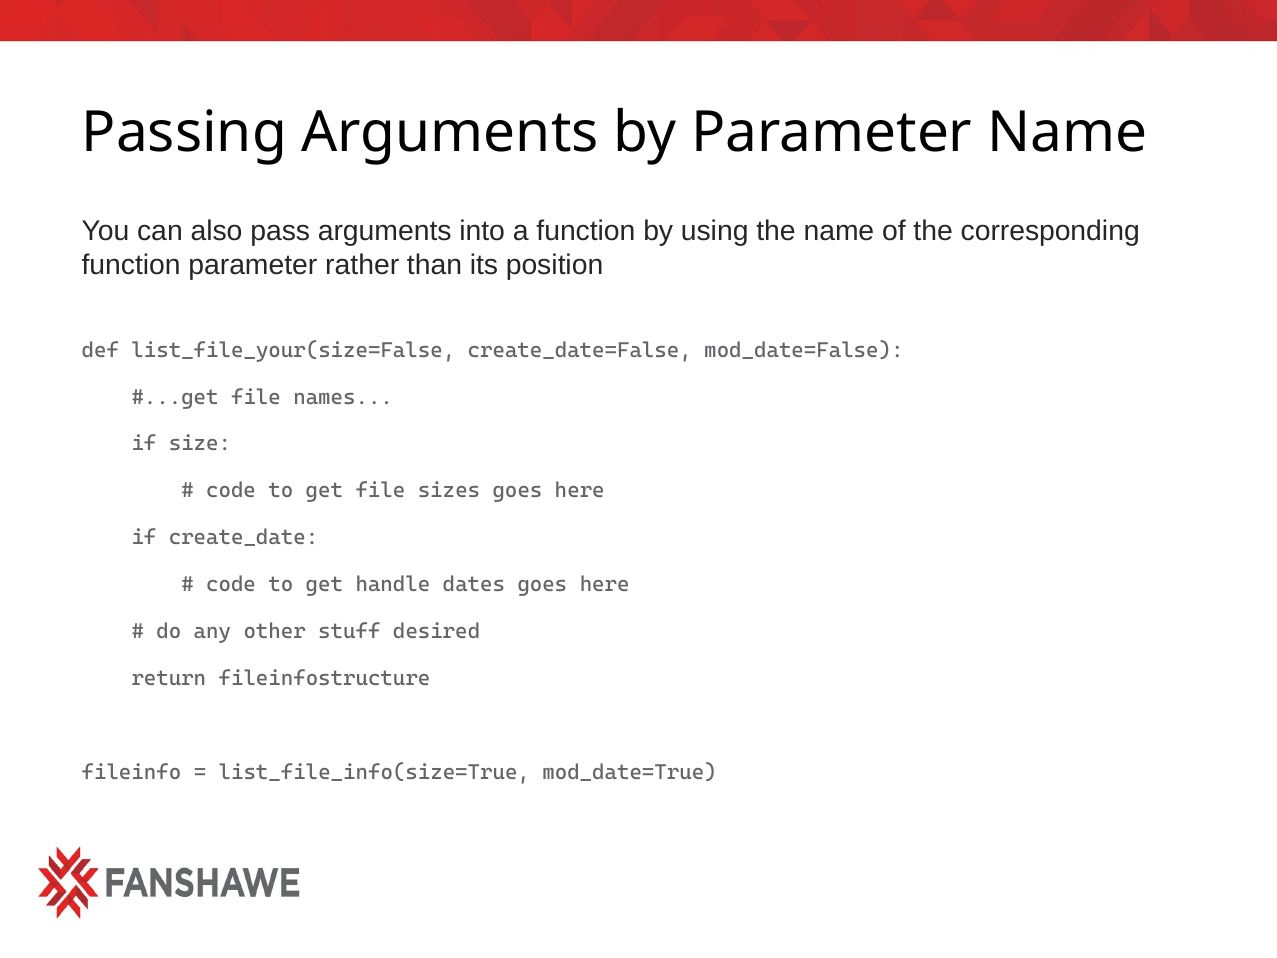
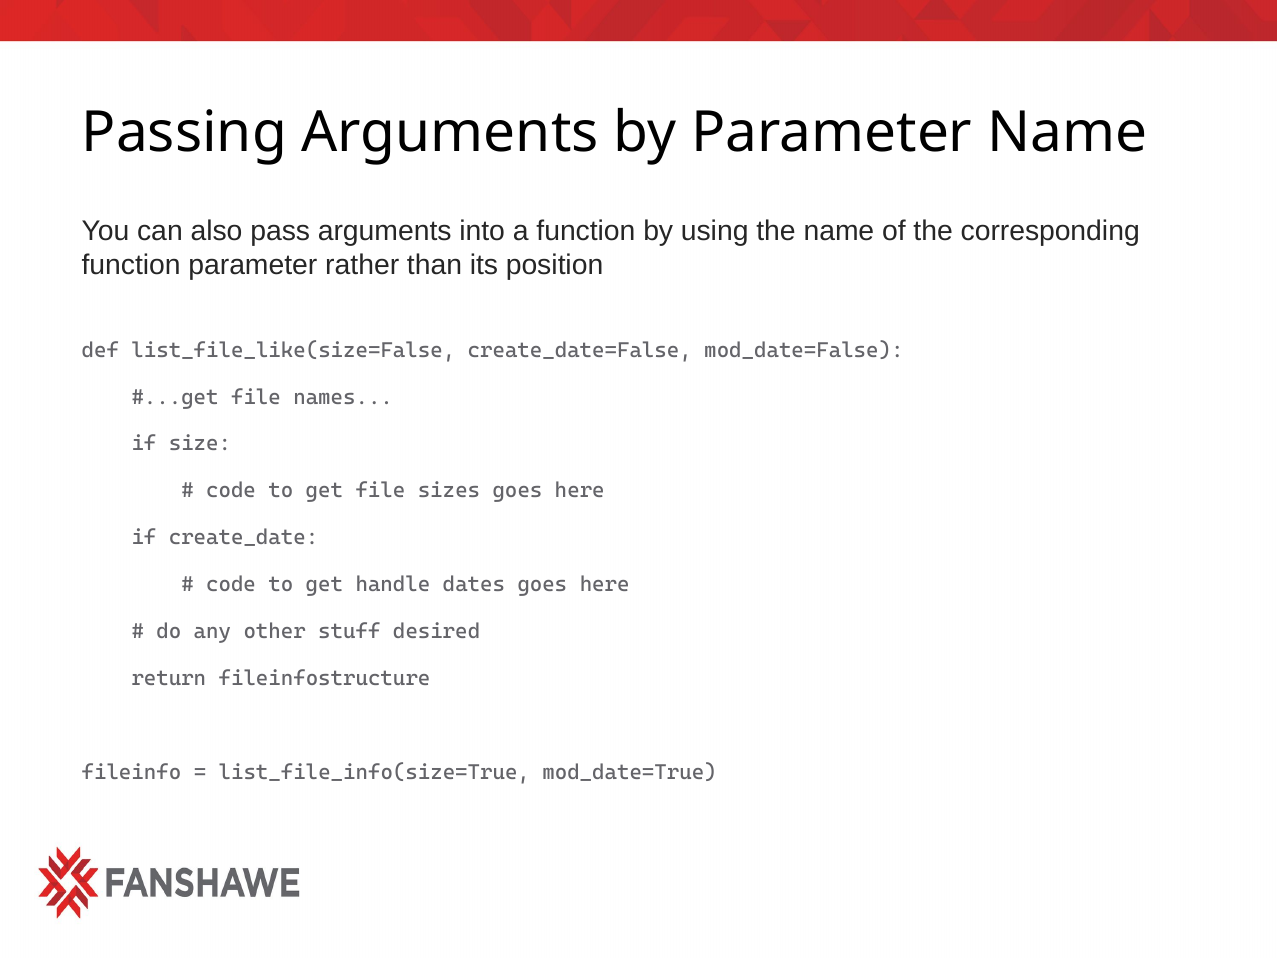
list_file_your(size=False: list_file_your(size=False -> list_file_like(size=False (293, 350)
